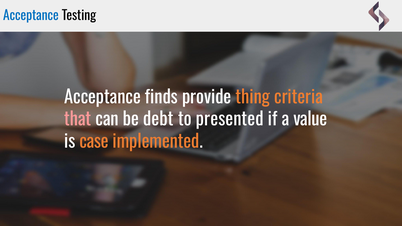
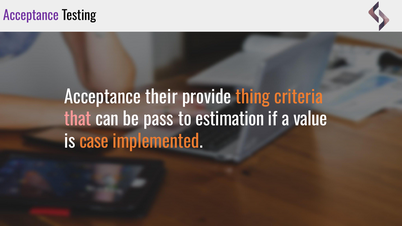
Acceptance colour: blue -> purple (31, 16)
finds: finds -> their (161, 98)
debt: debt -> pass (158, 120)
presented: presented -> estimation (230, 120)
